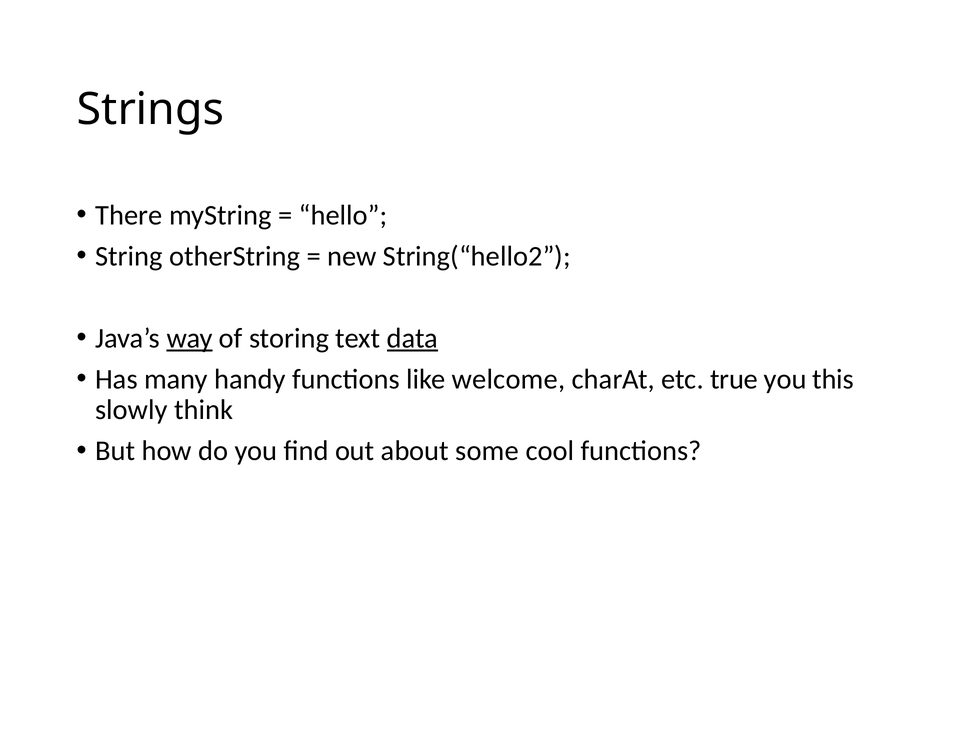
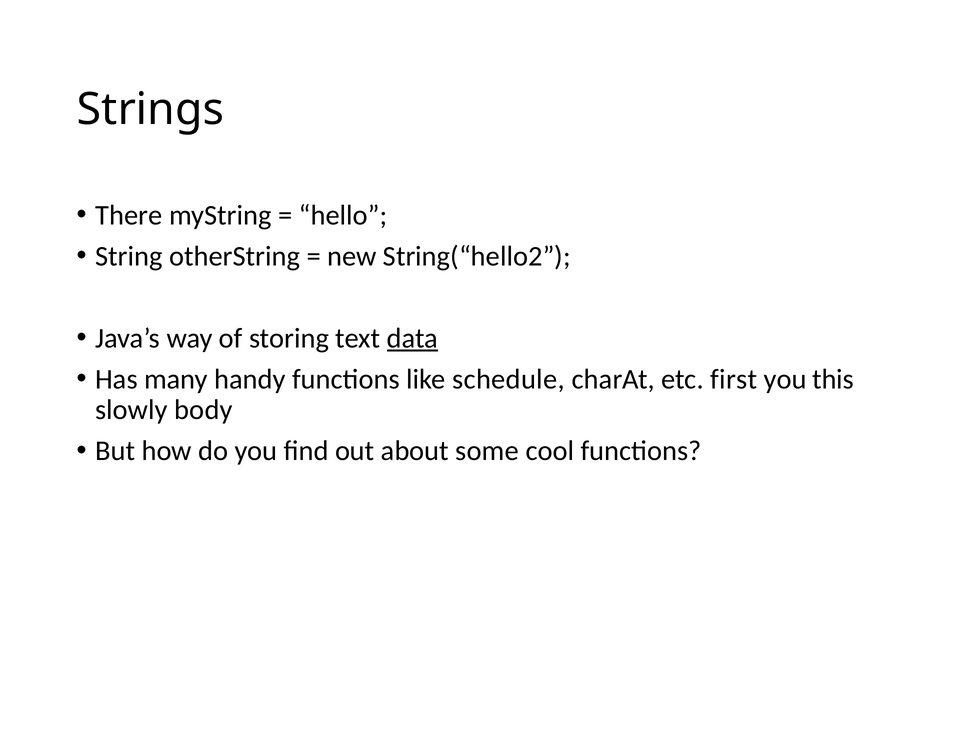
way underline: present -> none (190, 338)
welcome: welcome -> schedule (508, 379)
true: true -> first (734, 379)
think: think -> body (203, 410)
